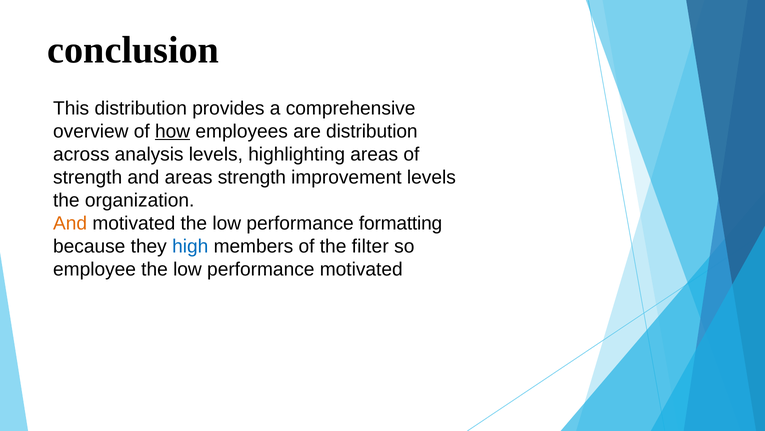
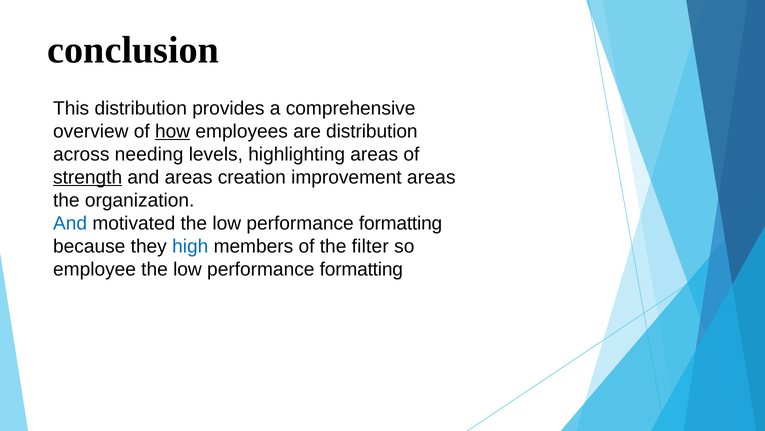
analysis: analysis -> needing (149, 154)
strength underline: none -> present (88, 177)
areas strength: strength -> creation (252, 177)
improvement levels: levels -> areas (431, 177)
And colour: orange -> blue (70, 223)
motivated: motivated -> formatting (361, 269)
